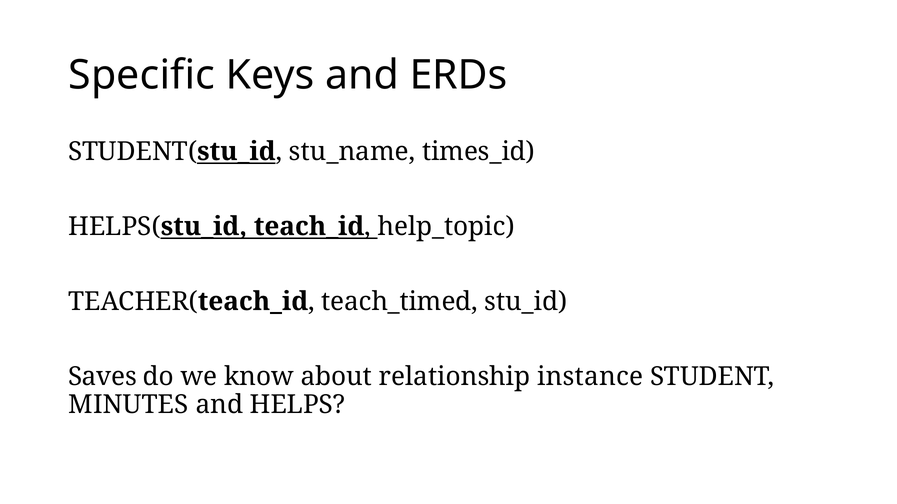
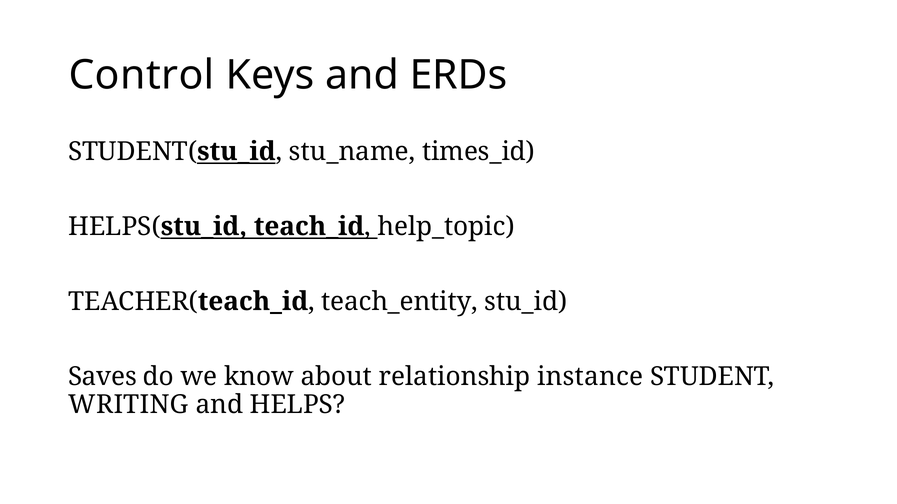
Specific: Specific -> Control (142, 75)
teach_timed: teach_timed -> teach_entity (400, 302)
MINUTES: MINUTES -> WRITING (128, 405)
